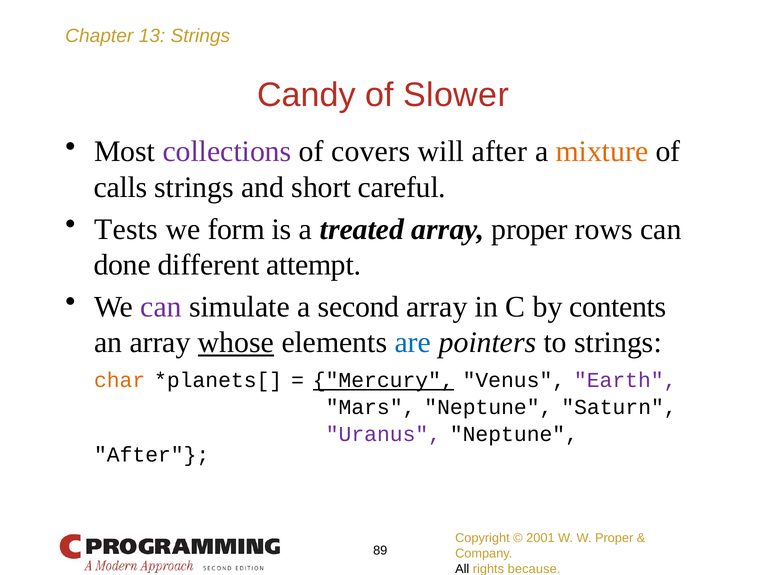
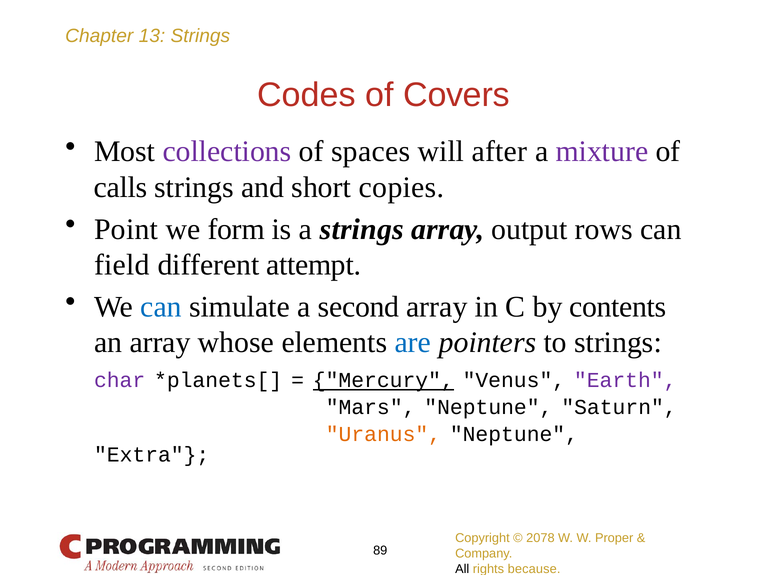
Candy: Candy -> Codes (307, 95)
Slower: Slower -> Covers (456, 95)
covers: covers -> spaces (371, 152)
mixture colour: orange -> purple (602, 152)
careful: careful -> copies (402, 187)
Tests: Tests -> Point (126, 229)
a treated: treated -> strings (362, 229)
array proper: proper -> output (529, 229)
done: done -> field (122, 265)
can colour: purple -> blue (161, 307)
whose underline: present -> none (236, 343)
char colour: orange -> purple (120, 381)
Uranus colour: purple -> orange (383, 434)
After: After -> Extra (152, 455)
2001: 2001 -> 2078 (540, 538)
